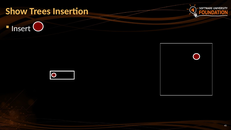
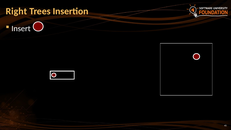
Show: Show -> Right (16, 11)
